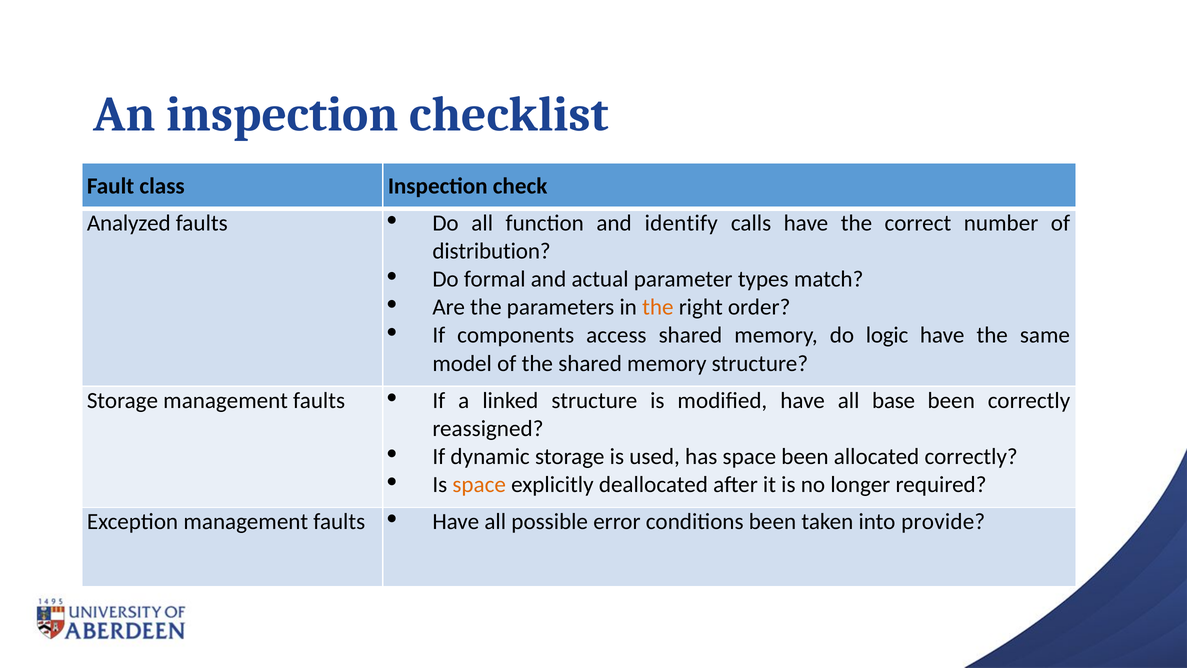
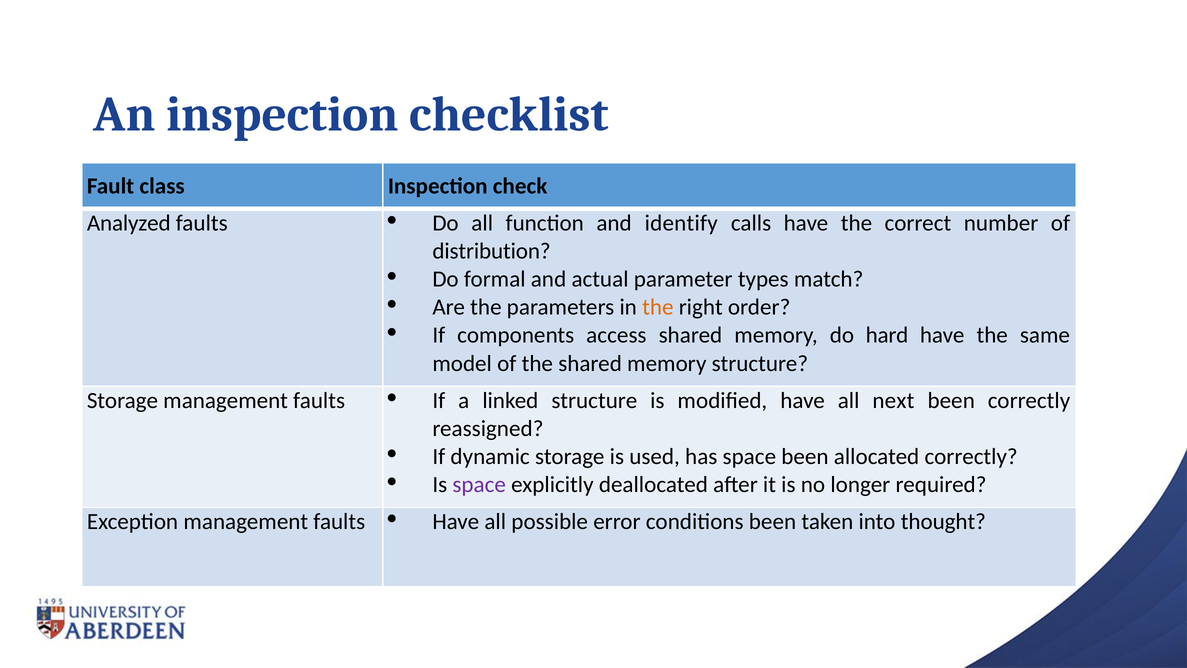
logic: logic -> hard (887, 335)
base: base -> next (893, 400)
space colour: orange -> purple (479, 485)
provide: provide -> thought (943, 522)
